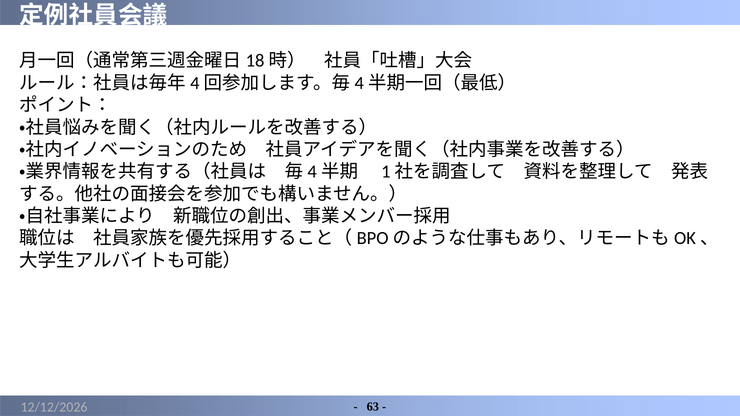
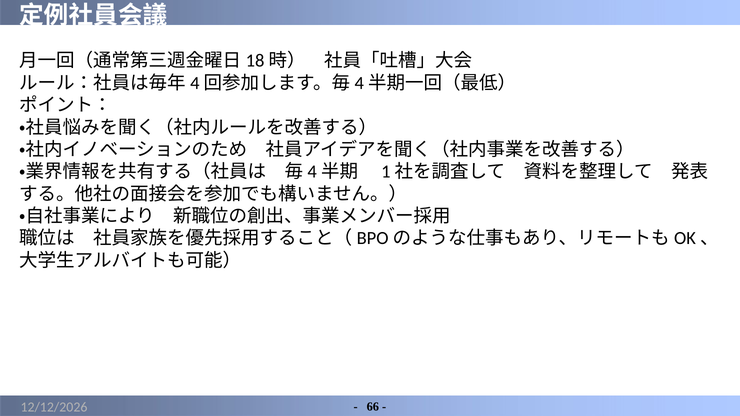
63: 63 -> 66 (373, 407)
